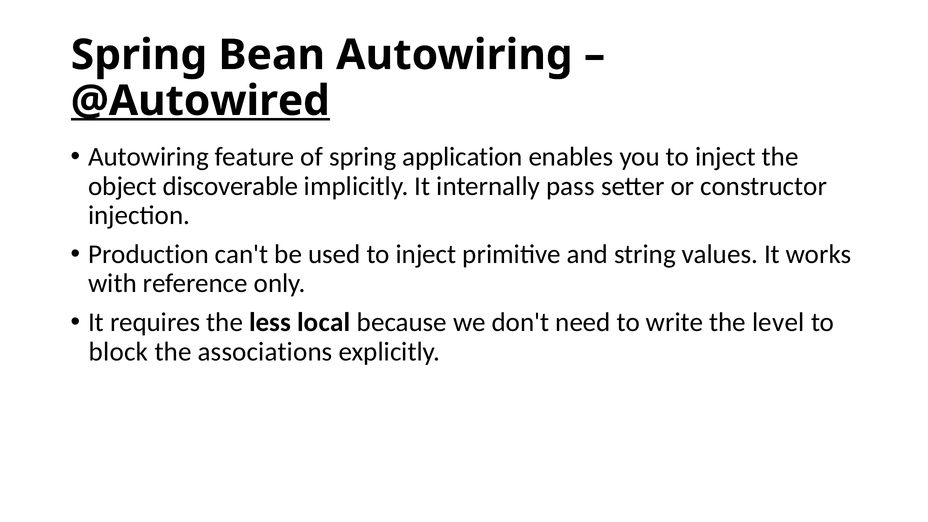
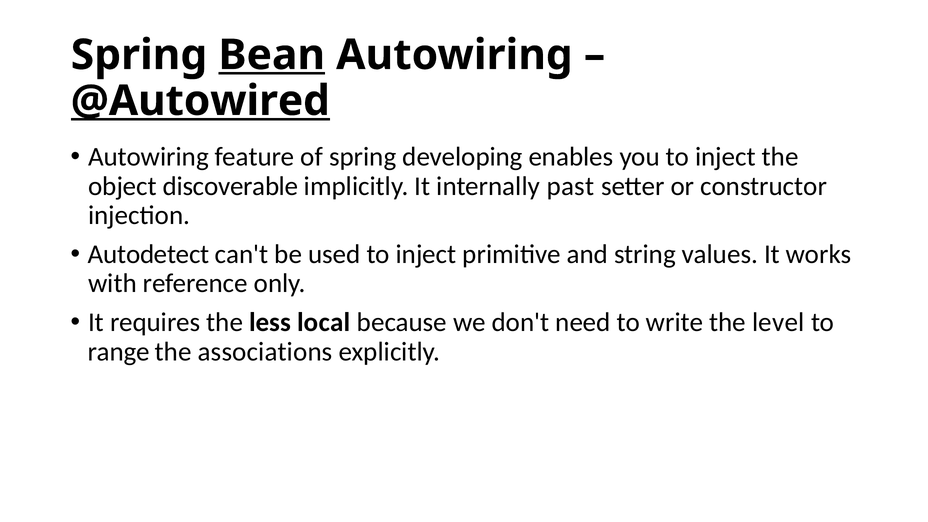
Bean underline: none -> present (272, 55)
application: application -> developing (463, 157)
pass: pass -> past (570, 186)
Production: Production -> Autodetect (149, 254)
block: block -> range (119, 352)
